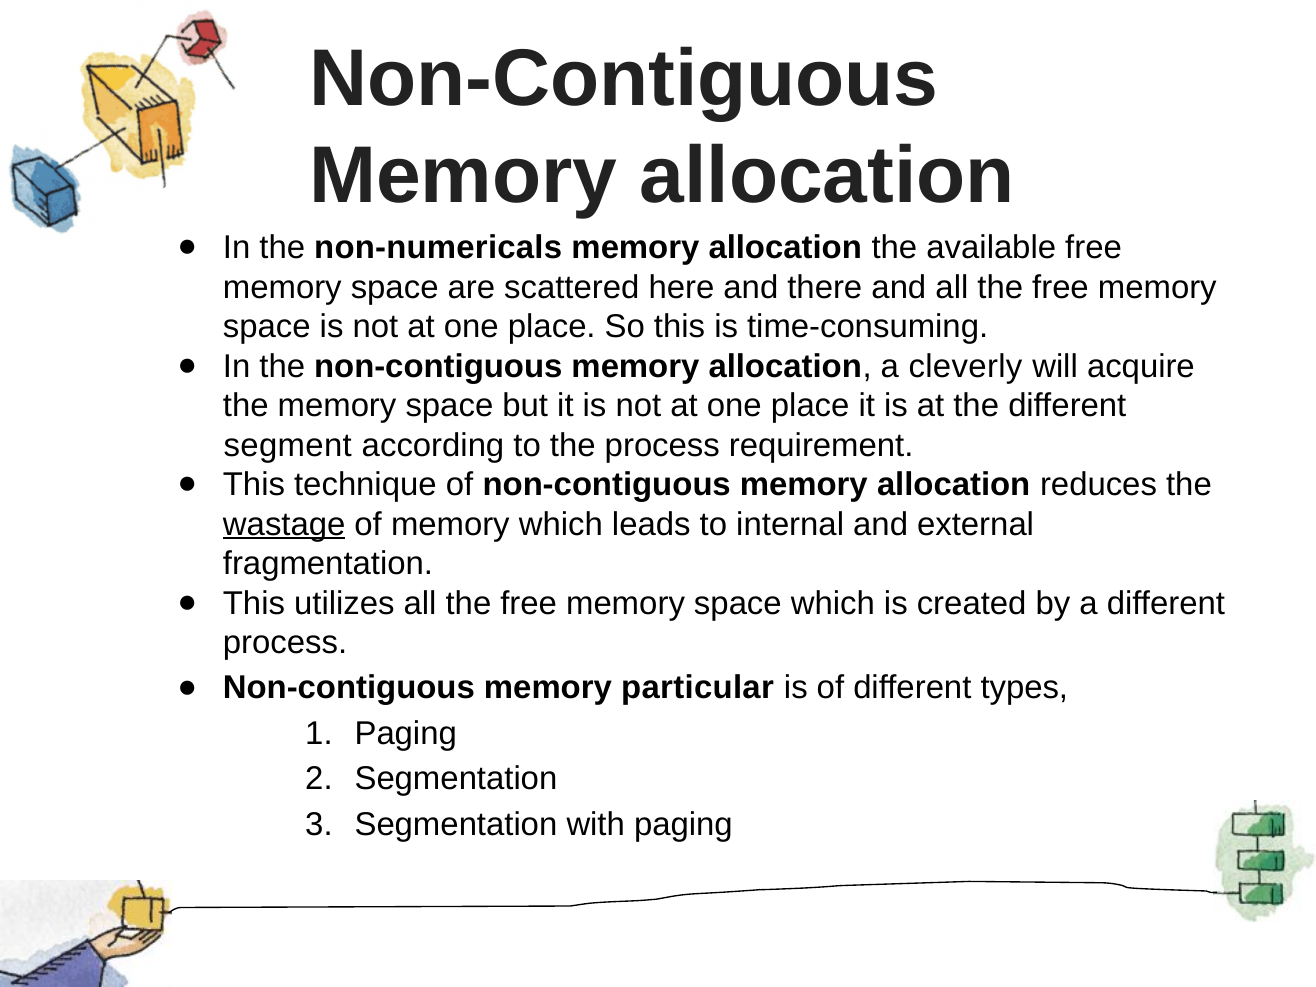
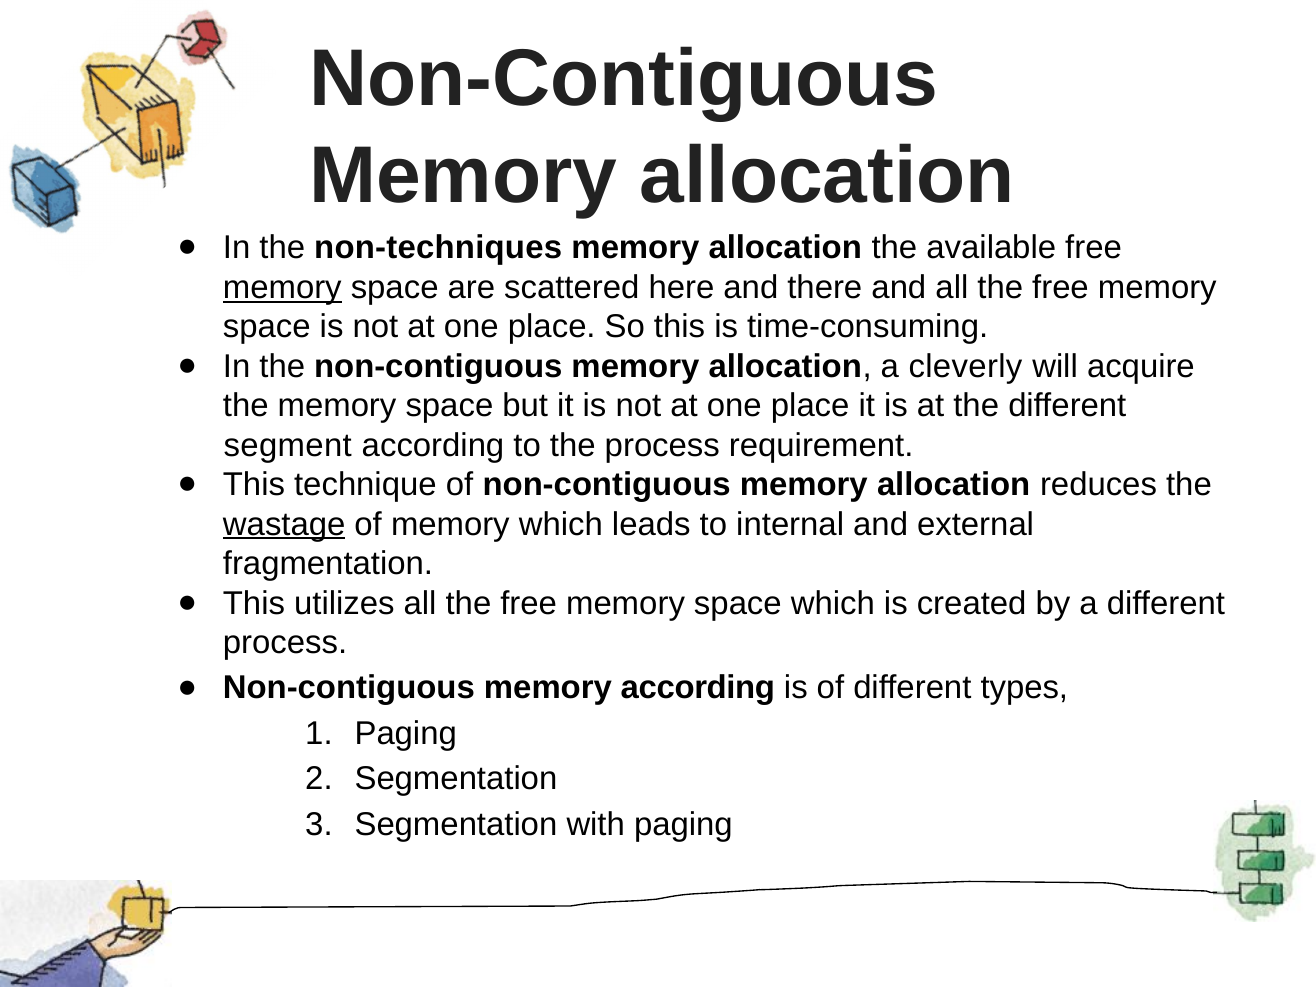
non-numericals: non-numericals -> non-techniques (438, 248)
memory underline: none -> present (282, 287)
memory particular: particular -> according (698, 688)
